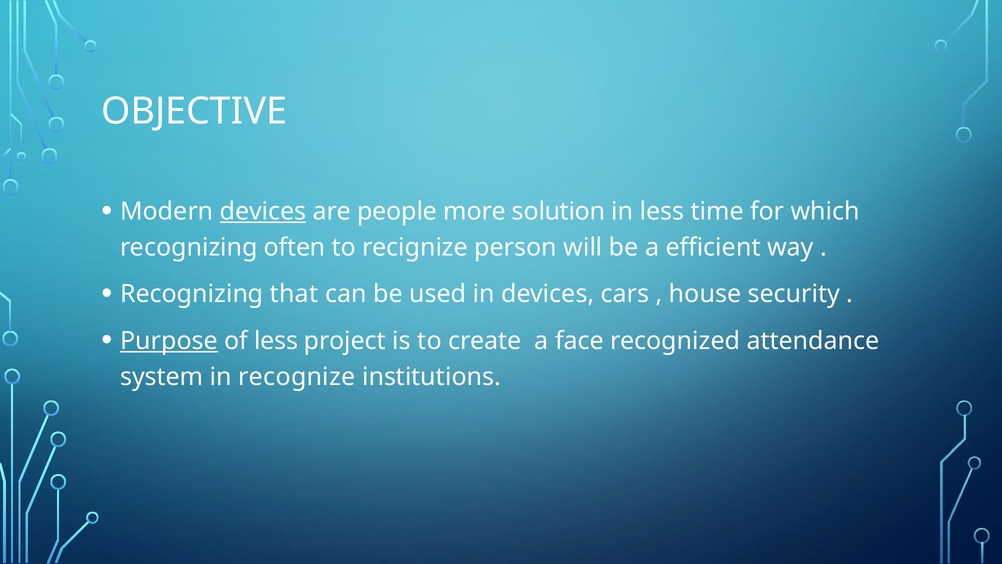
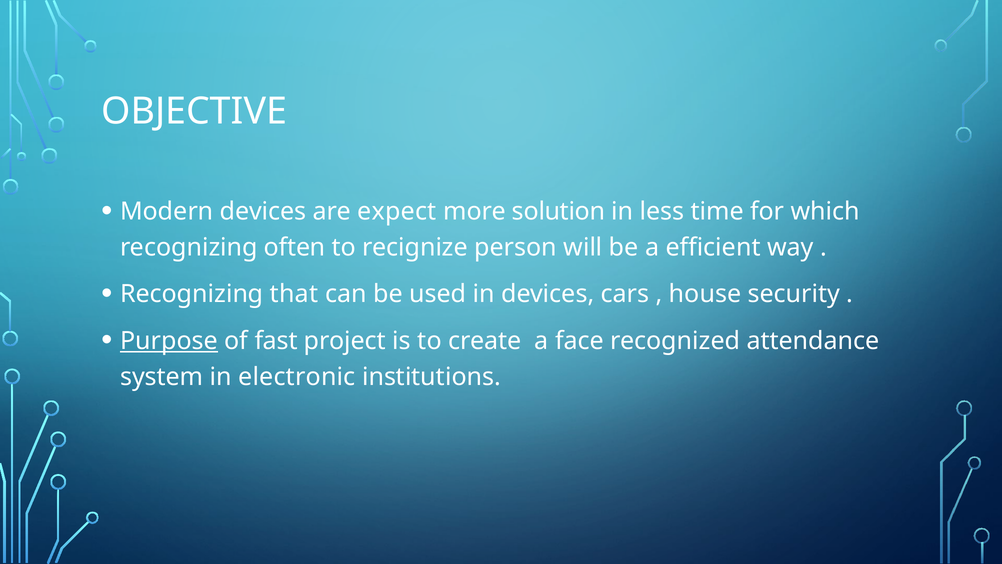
devices underline: present -> none (263, 211)
people: people -> expect (397, 211)
of less: less -> fast (276, 341)
recognize: recognize -> electronic (297, 377)
